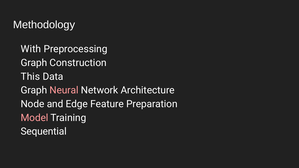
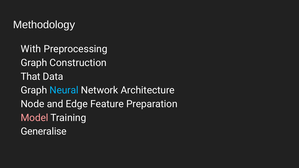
This: This -> That (31, 77)
Neural colour: pink -> light blue (64, 90)
Sequential: Sequential -> Generalise (44, 132)
